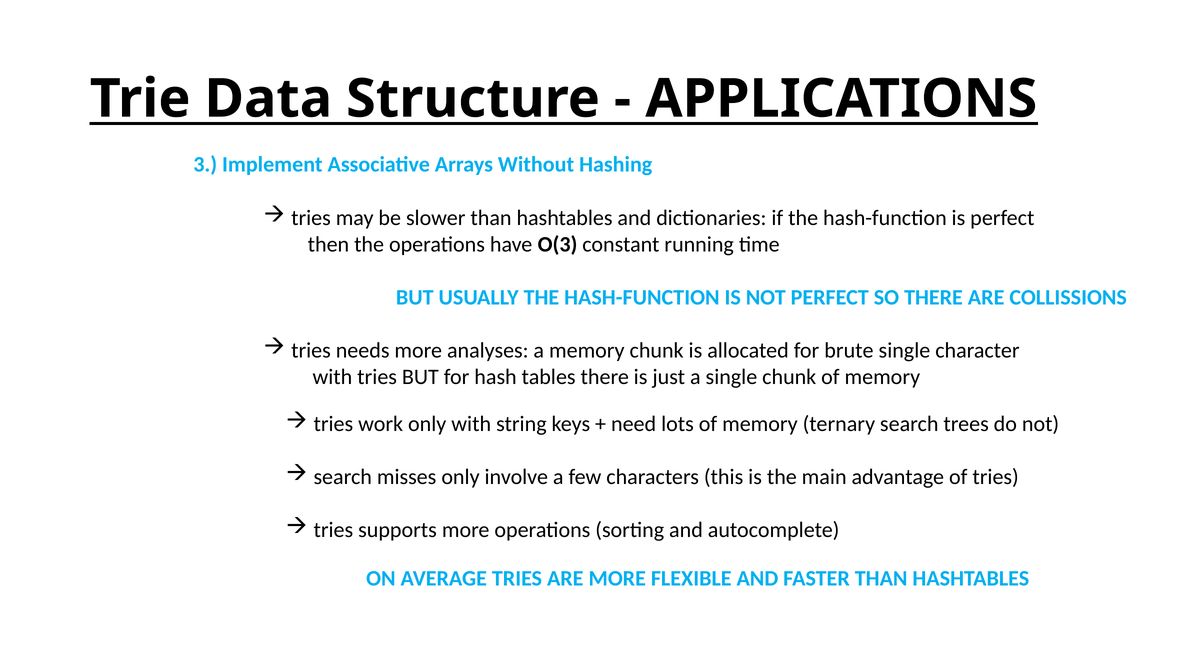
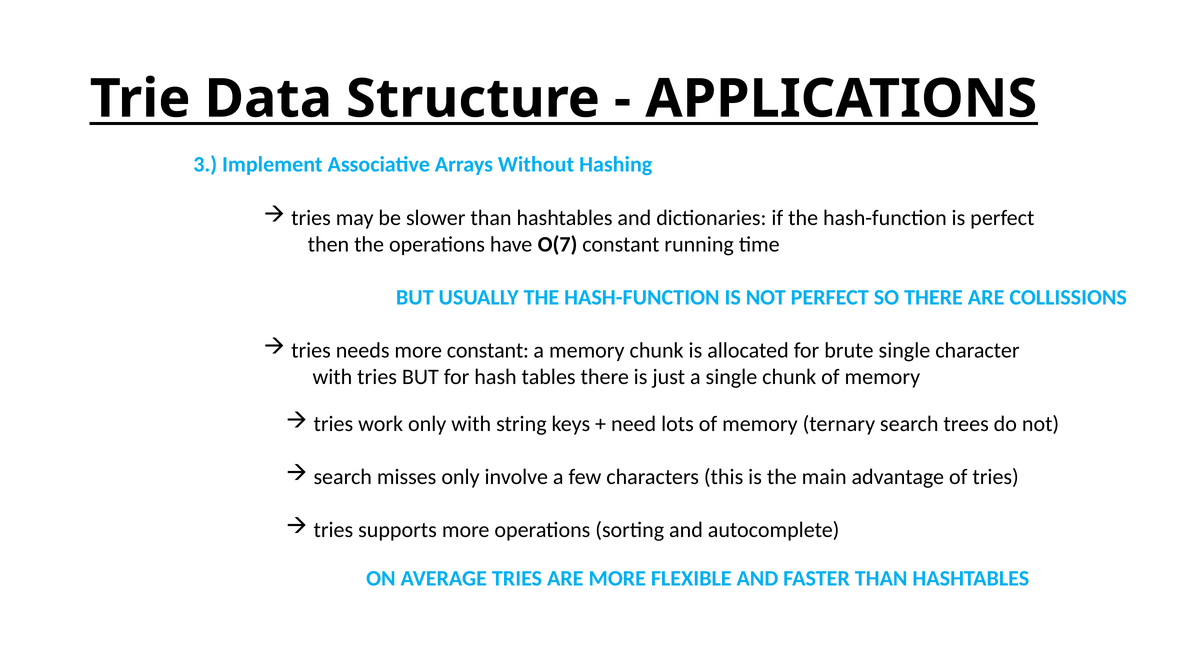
O(3: O(3 -> O(7 (558, 244)
more analyses: analyses -> constant (488, 350)
